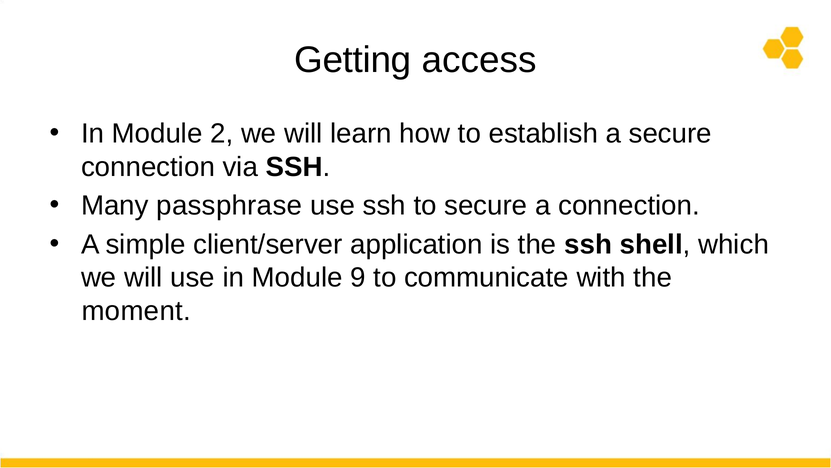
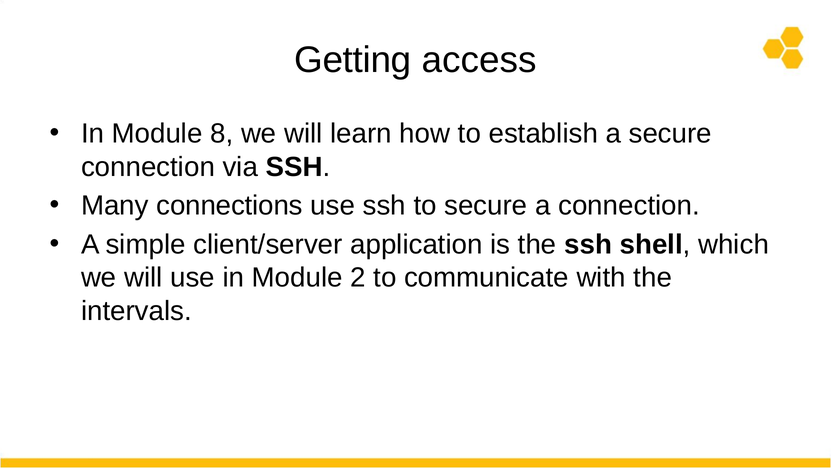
2: 2 -> 8 (222, 133)
passphrase: passphrase -> connections (230, 205)
9: 9 -> 2 (358, 277)
moment: moment -> intervals (136, 311)
